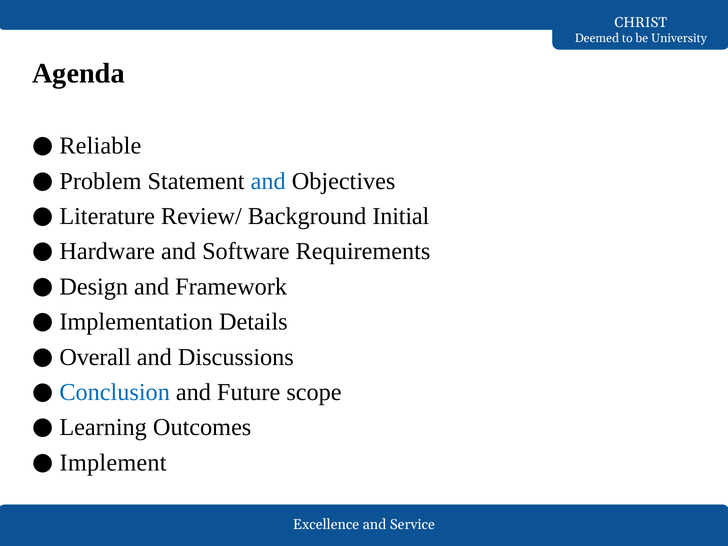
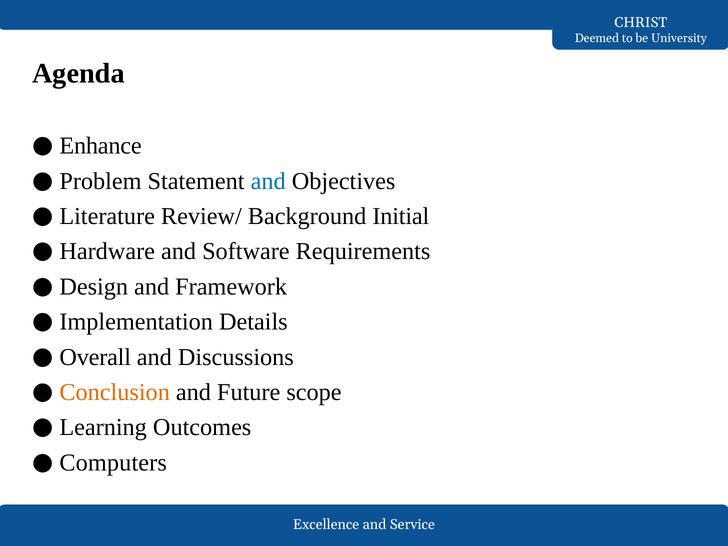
Reliable: Reliable -> Enhance (101, 146)
Conclusion colour: blue -> orange (115, 392)
Implement: Implement -> Computers (113, 463)
